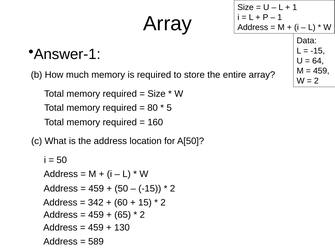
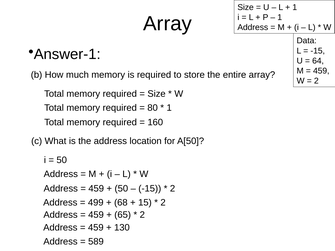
5: 5 -> 1 (169, 108)
342: 342 -> 499 (96, 203)
60: 60 -> 68 (121, 203)
